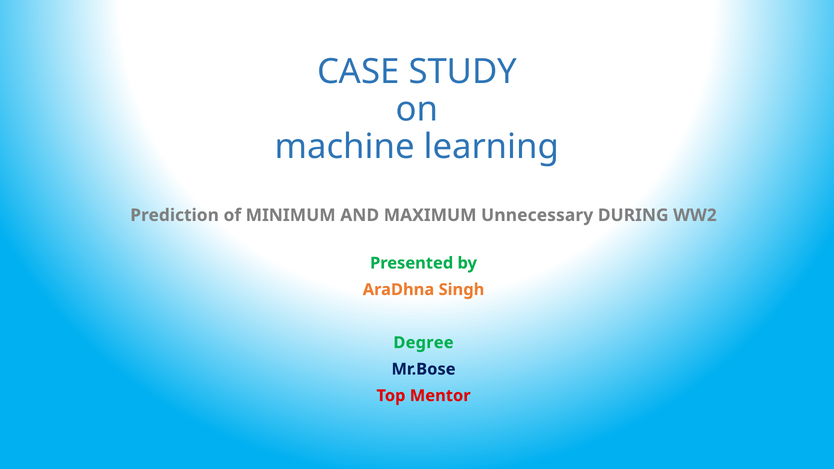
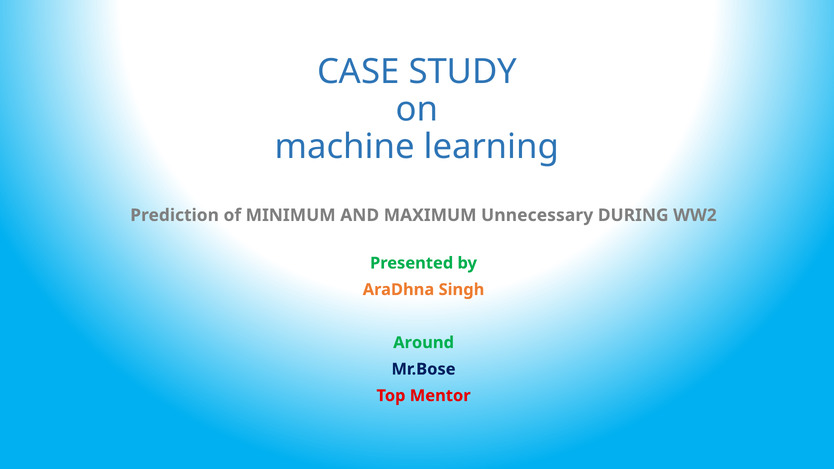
Degree: Degree -> Around (424, 343)
